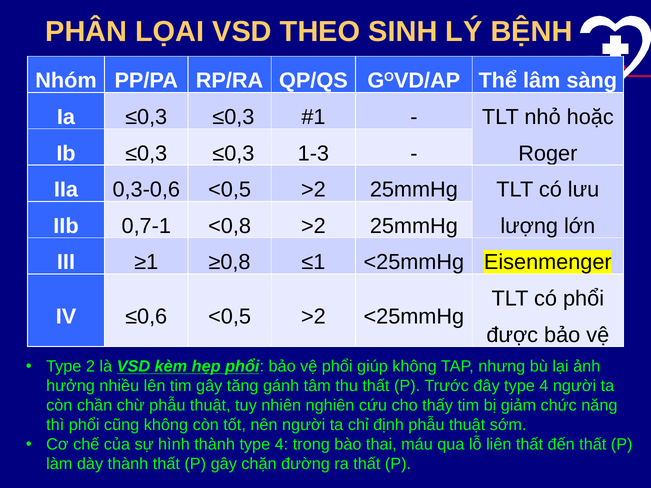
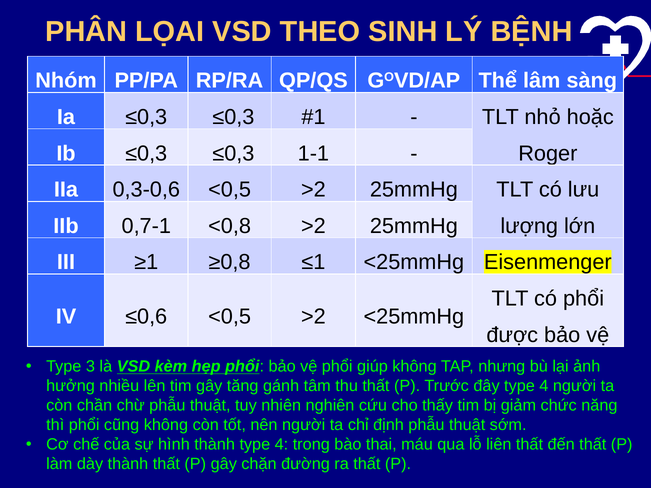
1-3: 1-3 -> 1-1 (313, 153)
2: 2 -> 3 (90, 367)
